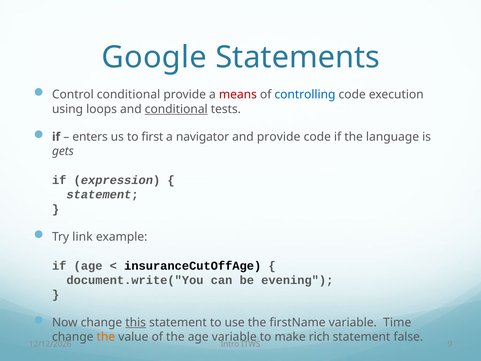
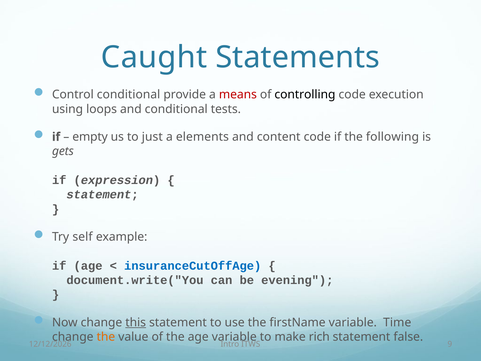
Google: Google -> Caught (154, 57)
controlling colour: blue -> black (305, 95)
conditional underline: present -> none (176, 109)
enters: enters -> empty (90, 137)
first: first -> just (152, 137)
navigator: navigator -> elements (202, 137)
and provide: provide -> content (279, 137)
language: language -> following (392, 137)
link: link -> self (83, 237)
insuranceCutOffAge colour: black -> blue (193, 266)
